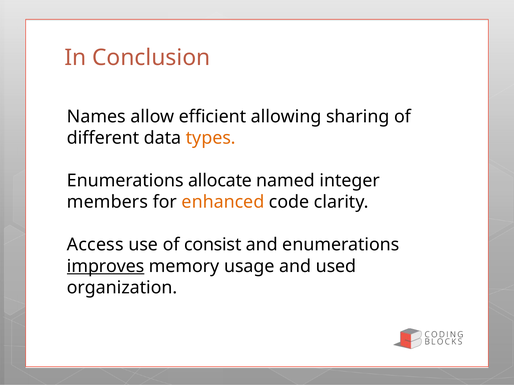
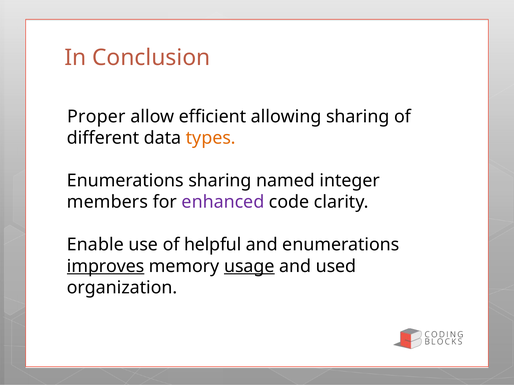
Names: Names -> Proper (96, 117)
Enumerations allocate: allocate -> sharing (220, 181)
enhanced colour: orange -> purple (223, 202)
Access: Access -> Enable (95, 245)
consist: consist -> helpful (213, 245)
usage underline: none -> present (249, 266)
